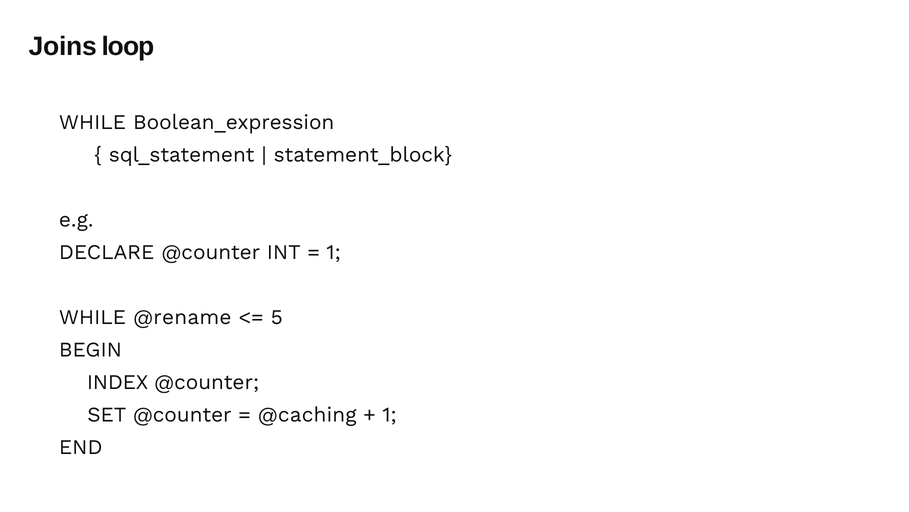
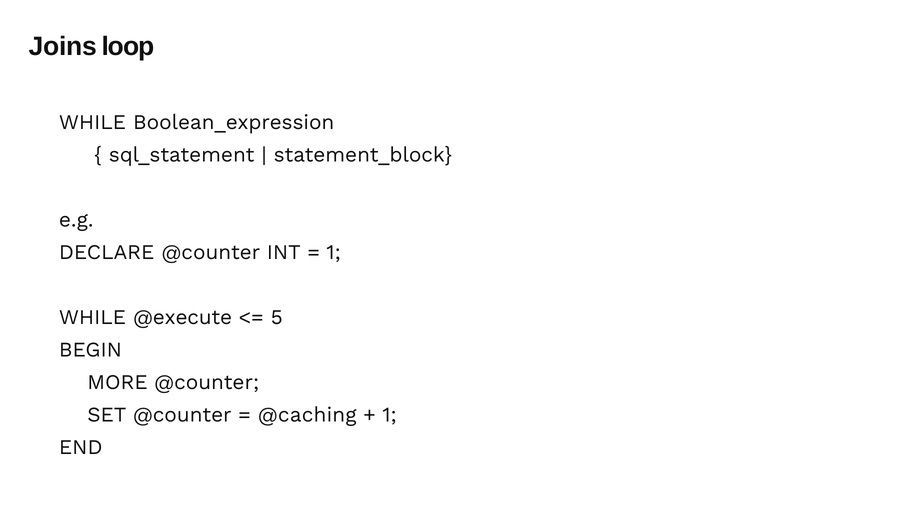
@rename: @rename -> @execute (183, 317)
INDEX: INDEX -> MORE (118, 382)
